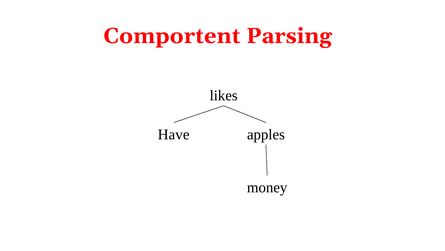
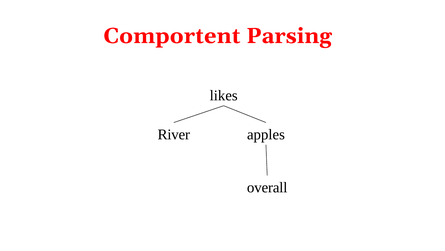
Have: Have -> River (174, 134)
money: money -> overall (267, 187)
